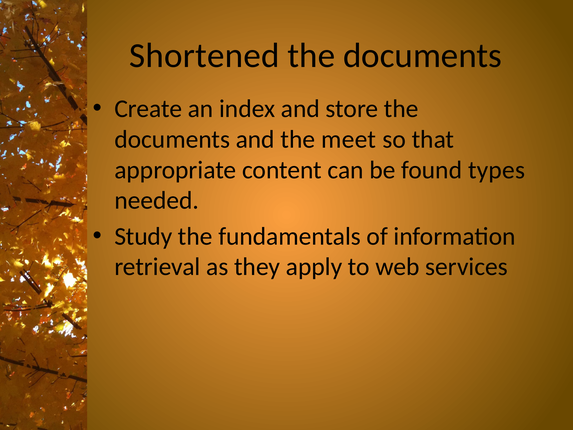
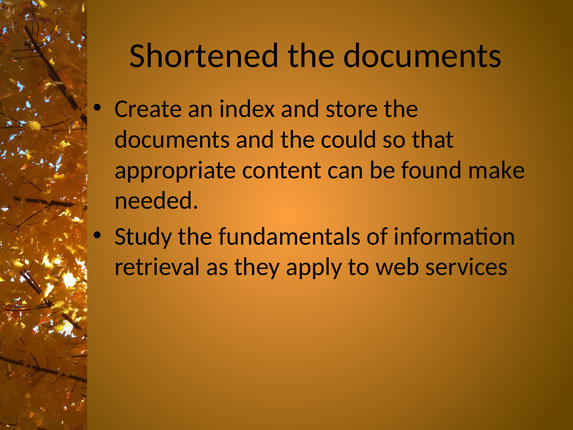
meet: meet -> could (349, 139)
types: types -> make (497, 170)
